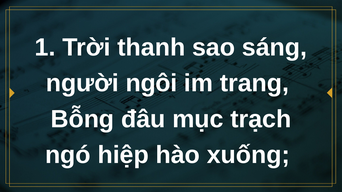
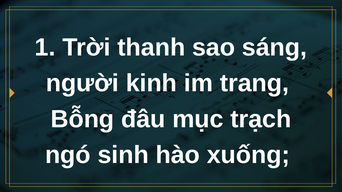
ngôi: ngôi -> kinh (151, 83)
hiệp: hiệp -> sinh (123, 155)
